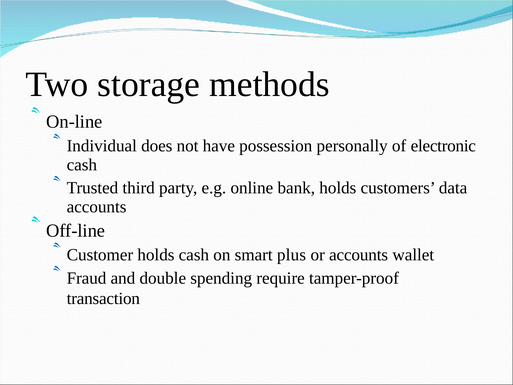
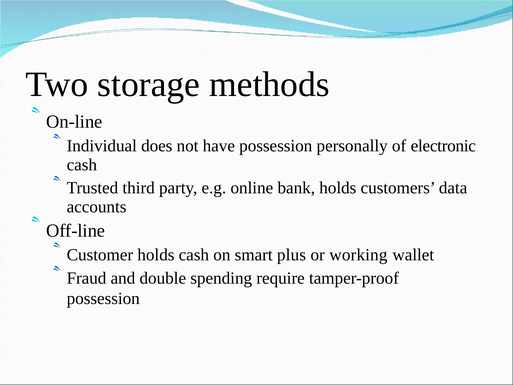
or accounts: accounts -> working (358, 255)
transaction: transaction -> possession (103, 298)
